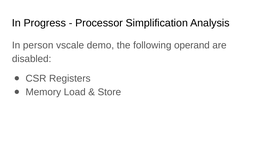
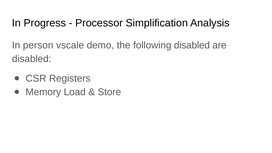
following operand: operand -> disabled (192, 45)
